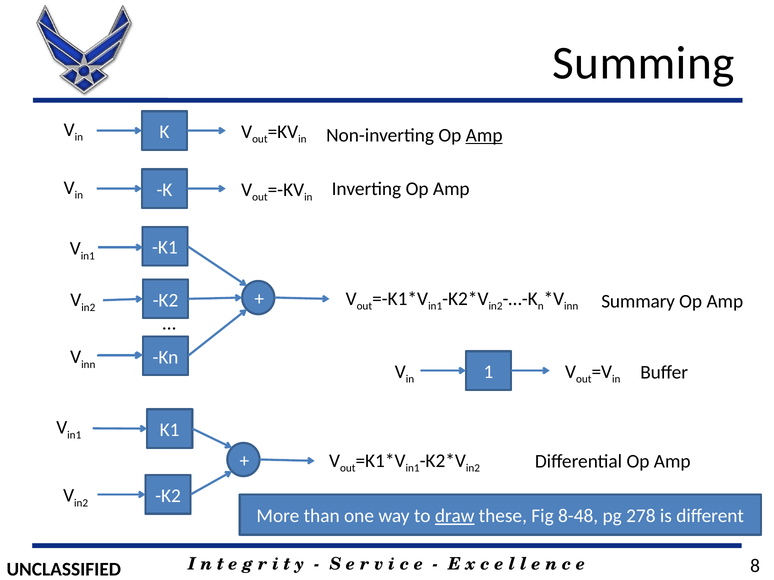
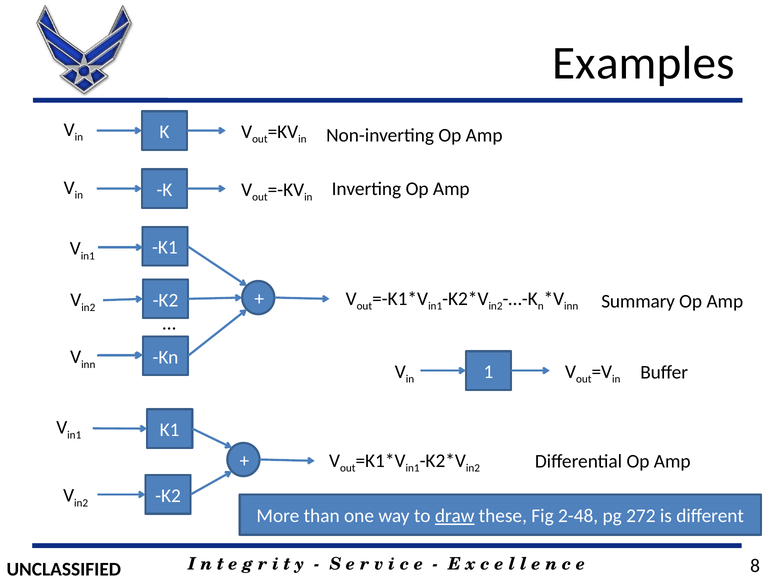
Summing: Summing -> Examples (644, 63)
Amp underline: present -> none (484, 135)
8-48: 8-48 -> 2-48 (578, 516)
278: 278 -> 272 (641, 516)
